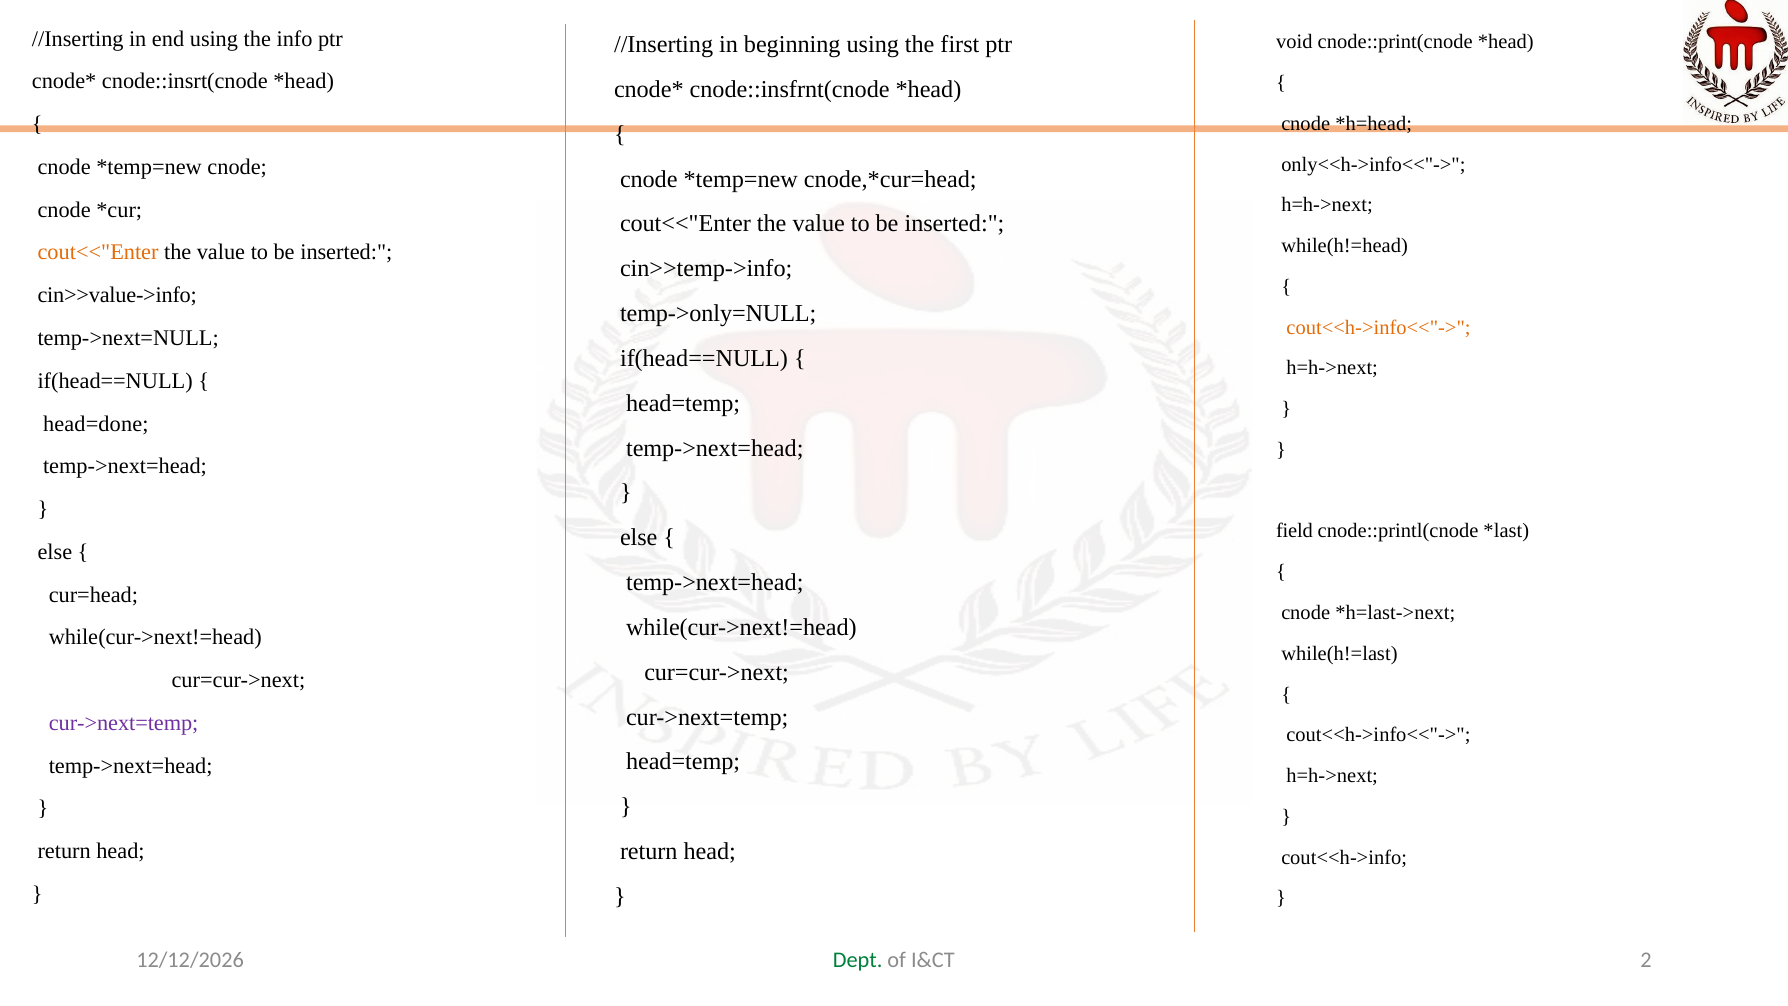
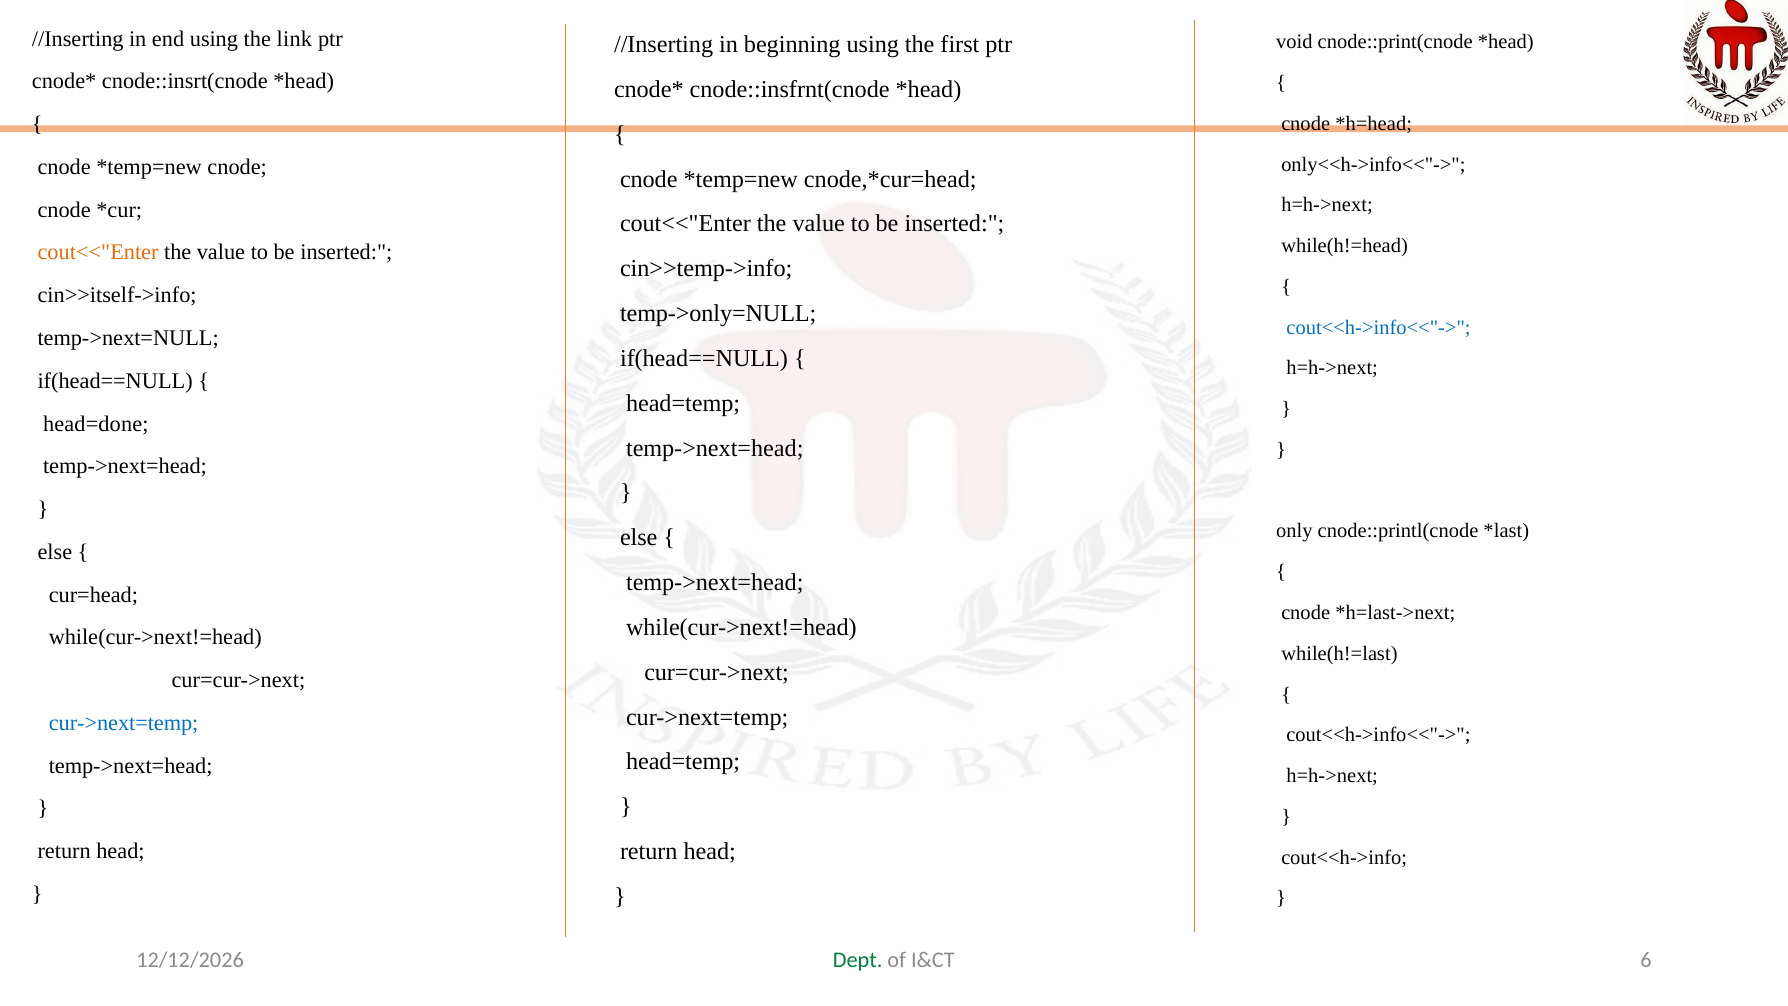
info: info -> link (294, 39)
cin>>value->info: cin>>value->info -> cin>>itself->info (117, 295)
cout<<h->info<<"-> colour: orange -> blue (1379, 327)
field: field -> only (1294, 531)
cur->next=temp colour: purple -> blue (124, 723)
2: 2 -> 6 (1646, 960)
